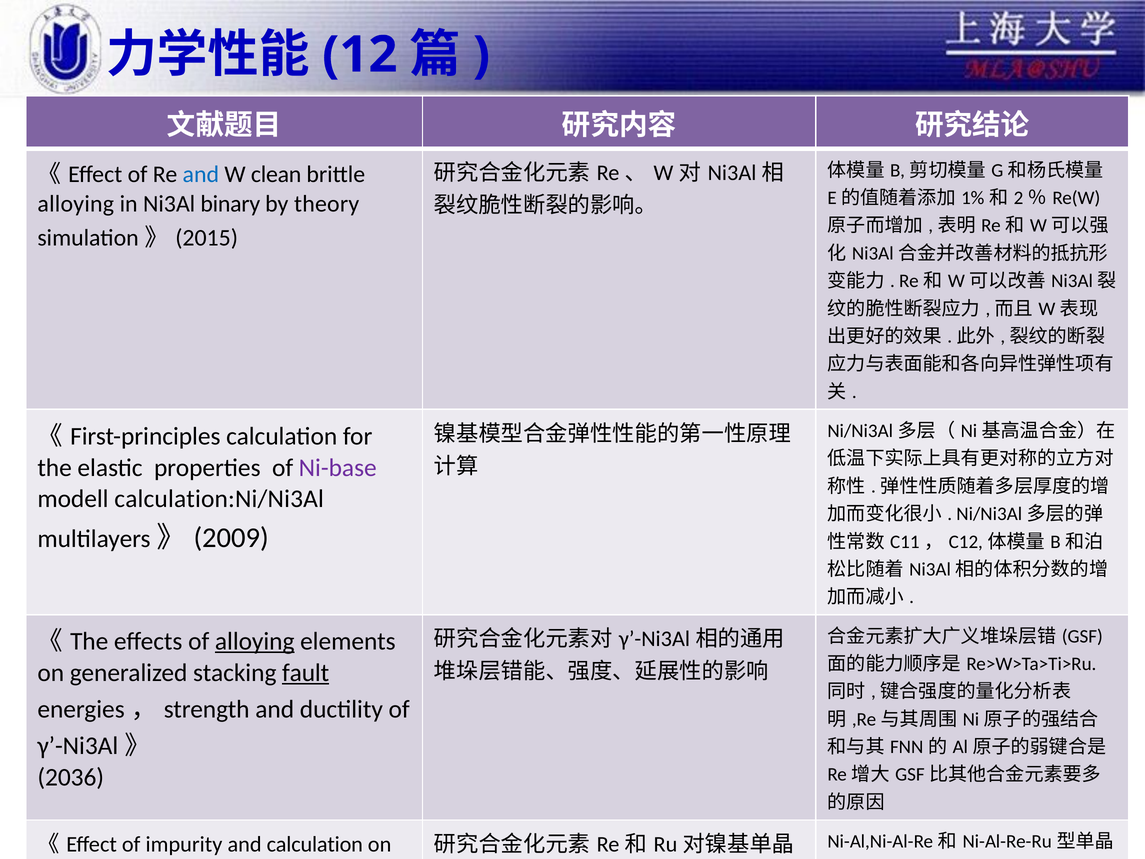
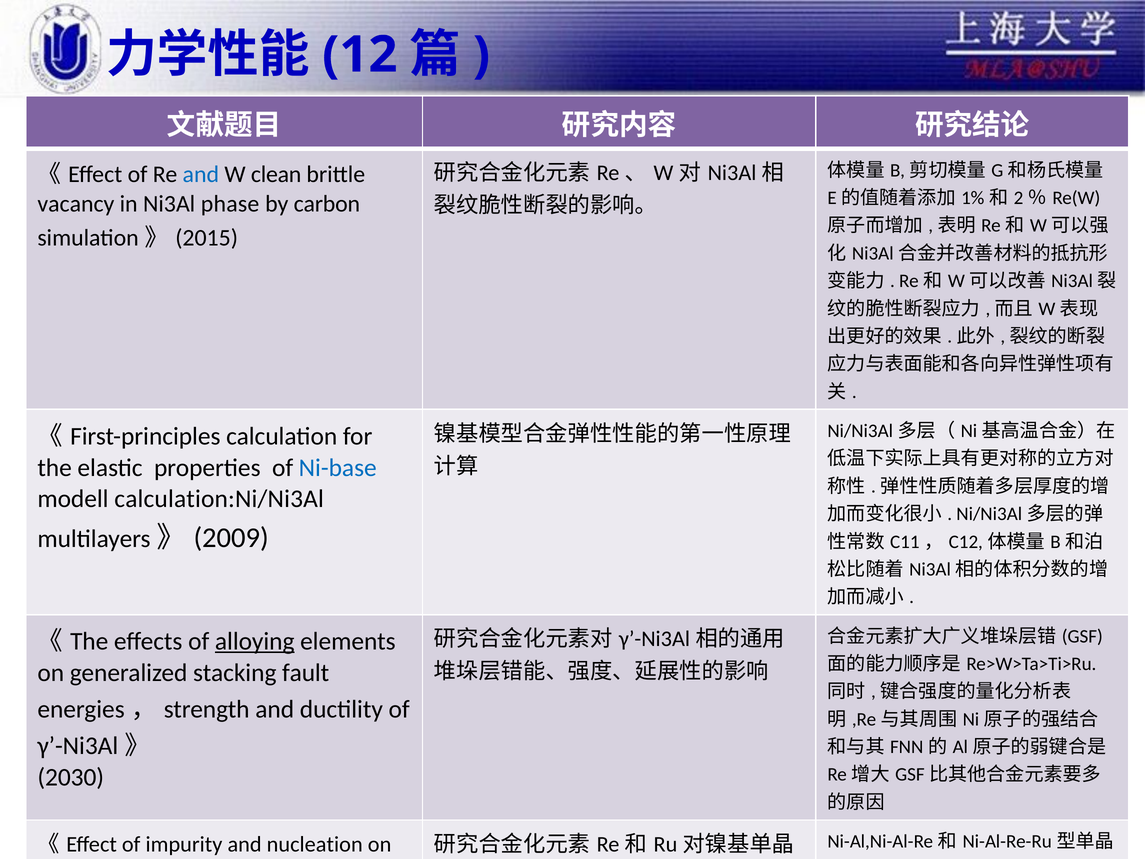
alloying: alloying -> vacancy (76, 204)
binary: binary -> phase (230, 204)
theory: theory -> carbon (327, 204)
Ni-base colour: purple -> blue (338, 468)
fault underline: present -> none (306, 673)
2036: 2036 -> 2030 (71, 777)
and calculation: calculation -> nucleation (315, 844)
